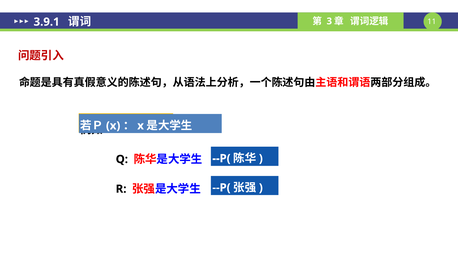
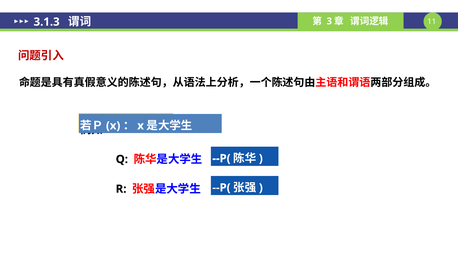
3.9.1: 3.9.1 -> 3.1.3 (47, 22)
